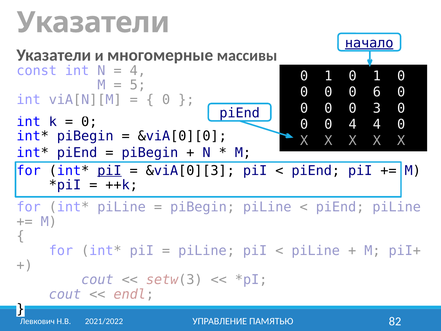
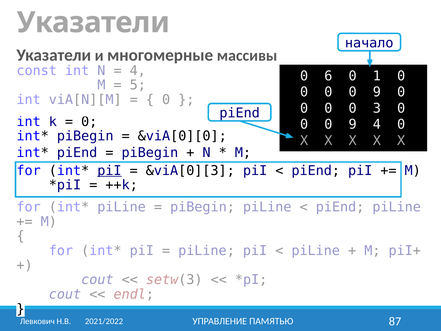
начало underline: present -> none (369, 43)
1: 1 -> 6 (328, 76)
6: 6 -> 9 (377, 92)
4: 4 -> 9 (353, 124)
82: 82 -> 87 (395, 321)
